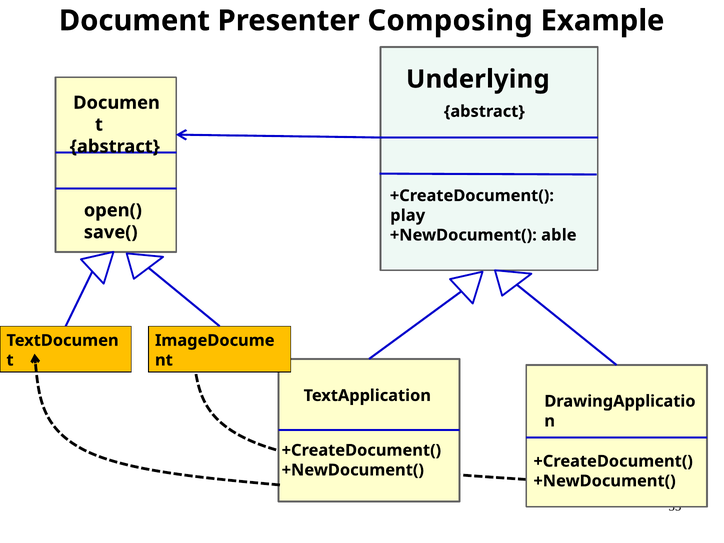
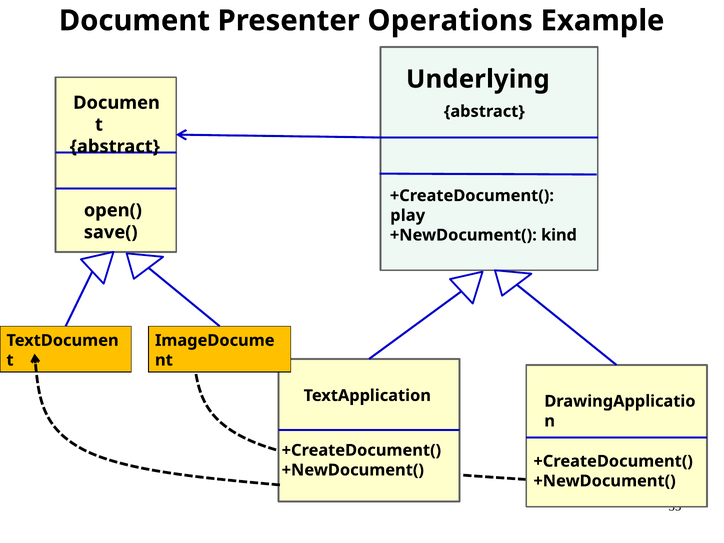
Composing: Composing -> Operations (450, 21)
able: able -> kind (559, 235)
